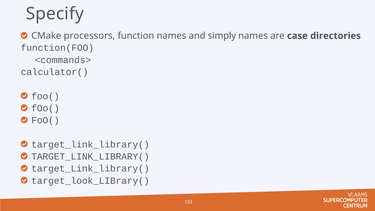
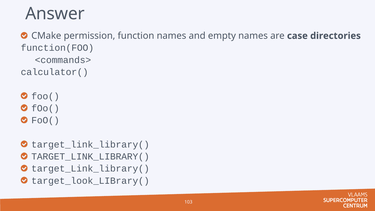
Specify: Specify -> Answer (55, 14)
processors: processors -> permission (89, 36)
simply: simply -> empty (222, 36)
